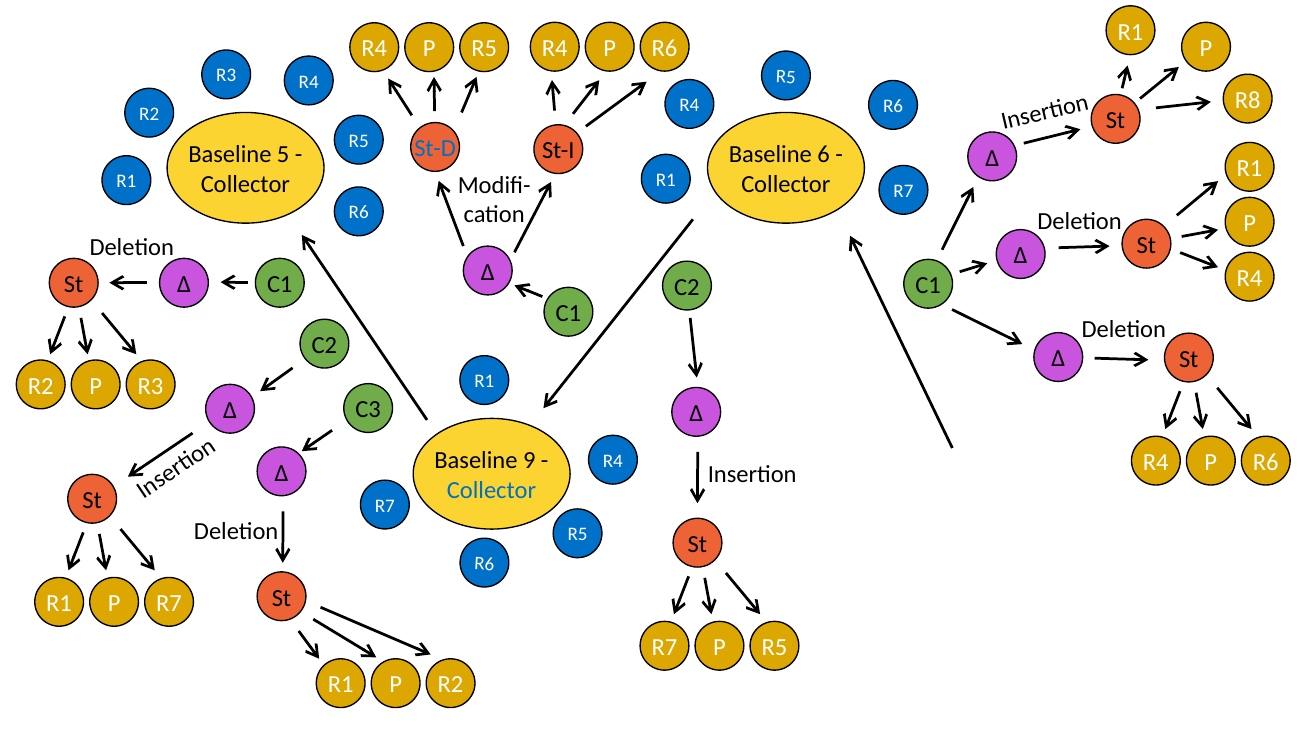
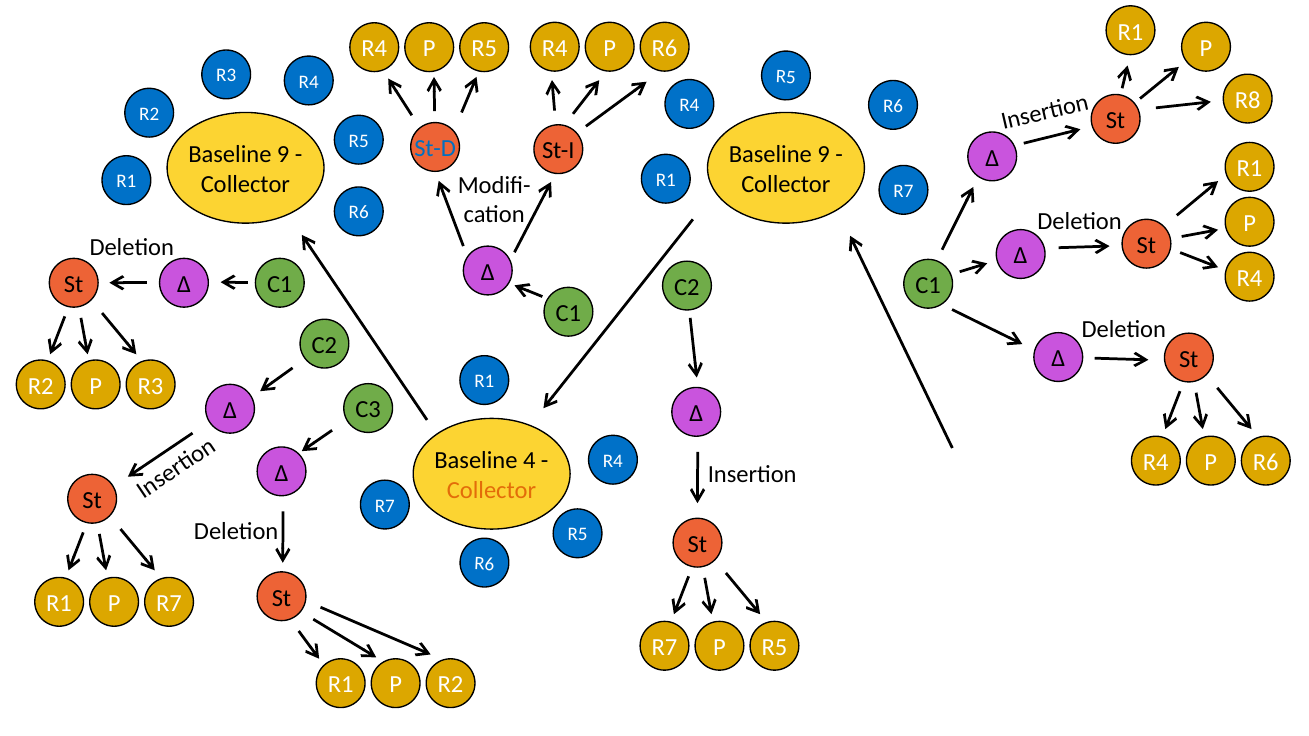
5: 5 -> 9 (283, 155)
6: 6 -> 9 (824, 155)
9: 9 -> 4 (529, 461)
Collector colour: blue -> orange (492, 490)
